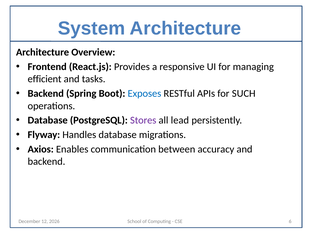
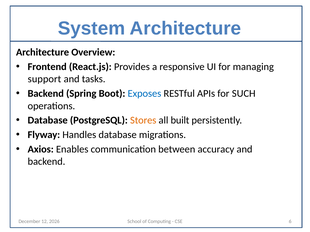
efficient: efficient -> support (44, 79)
Stores colour: purple -> orange (143, 121)
lead: lead -> built (180, 121)
